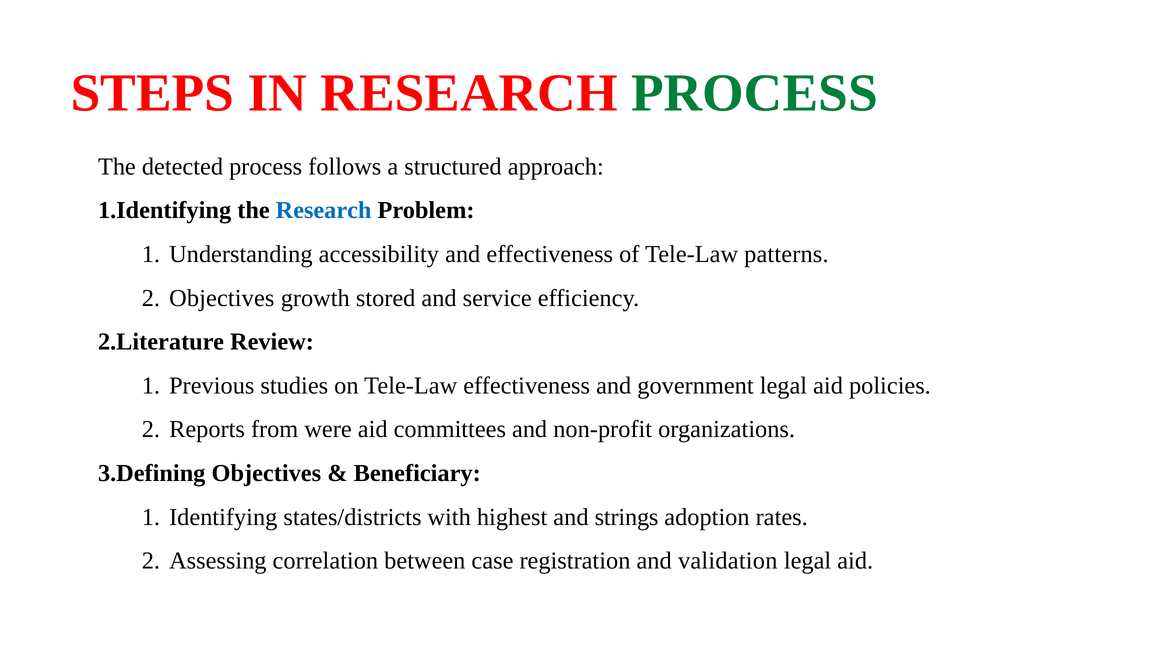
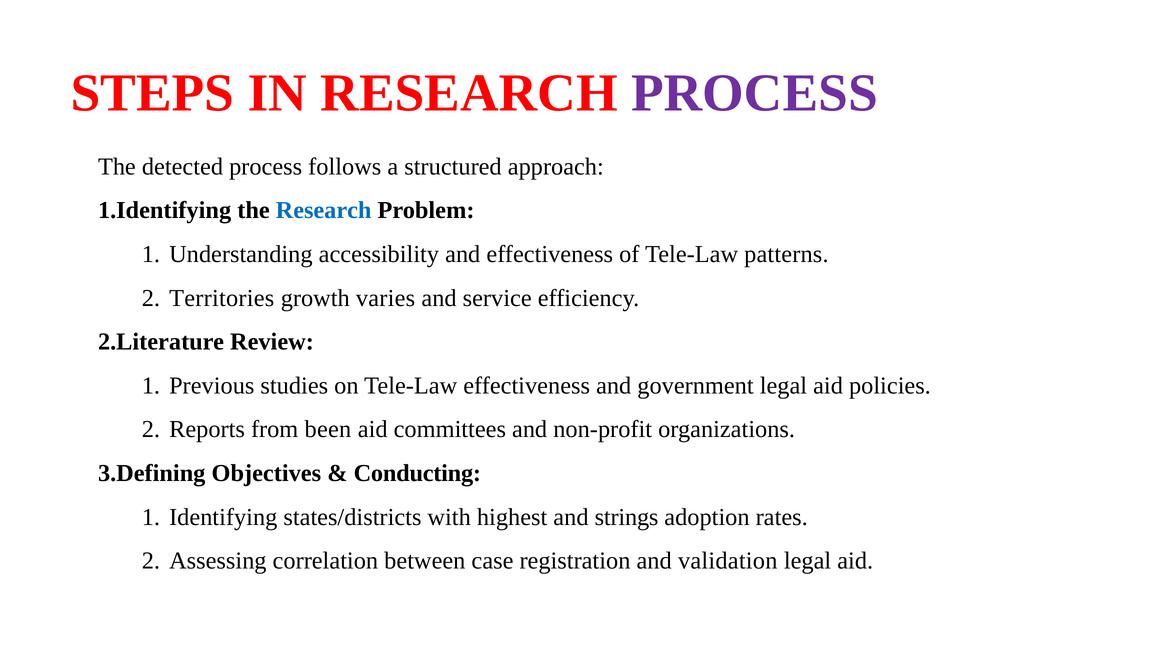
PROCESS colour: green -> purple (754, 93)
Objectives: Objectives -> Territories (222, 298)
stored: stored -> varies (386, 298)
were: were -> been (328, 429)
Beneficiary: Beneficiary -> Conducting (417, 473)
